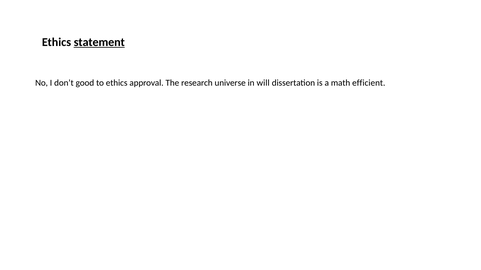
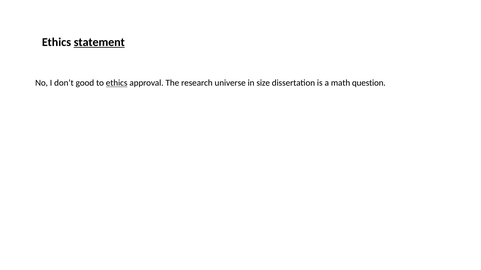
ethics underline: none -> present (117, 83)
will: will -> size (263, 83)
efficient: efficient -> question (369, 83)
